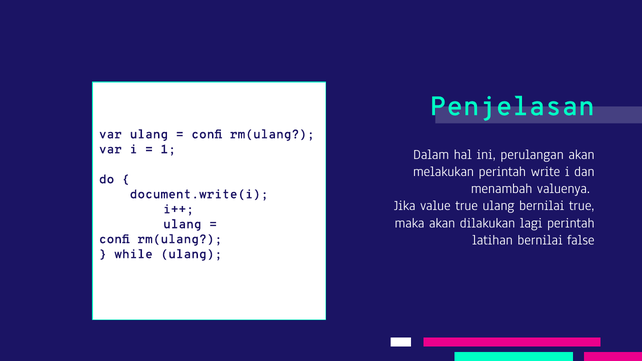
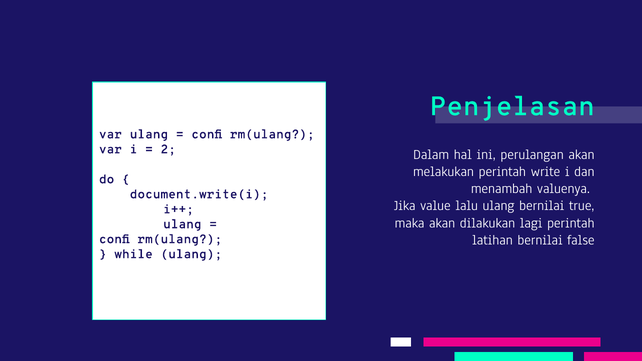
1: 1 -> 2 (168, 149)
value true: true -> lalu (467, 206)
